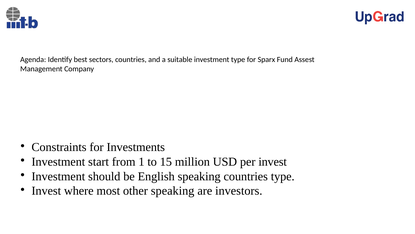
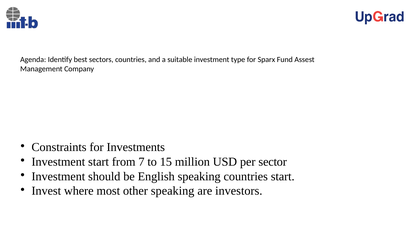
1: 1 -> 7 (141, 161)
per invest: invest -> sector (273, 161)
countries type: type -> start (283, 176)
